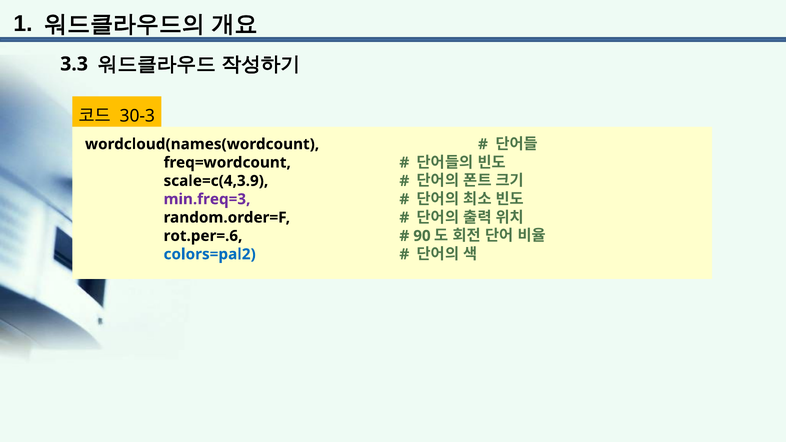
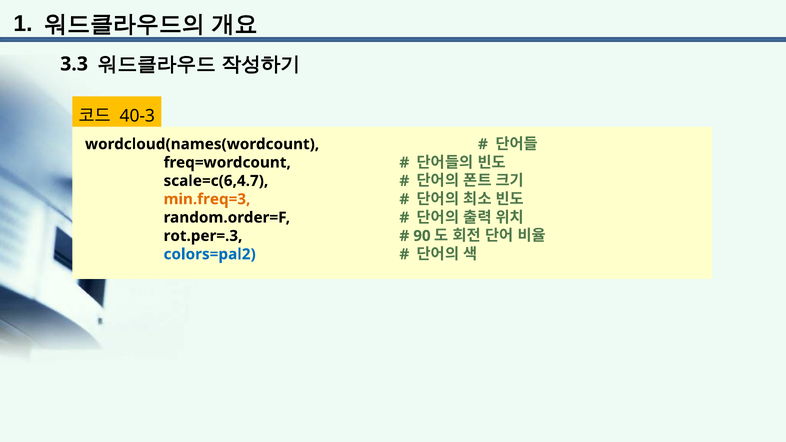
30-3: 30-3 -> 40-3 (137, 116)
scale=c(4,3.9: scale=c(4,3.9 -> scale=c(6,4.7 (216, 181)
min.freq=3 colour: purple -> orange (207, 199)
rot.per=.6: rot.per=.6 -> rot.per=.3 (203, 236)
